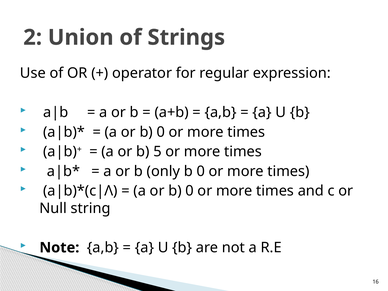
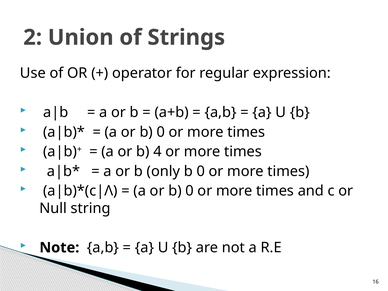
5: 5 -> 4 (157, 152)
